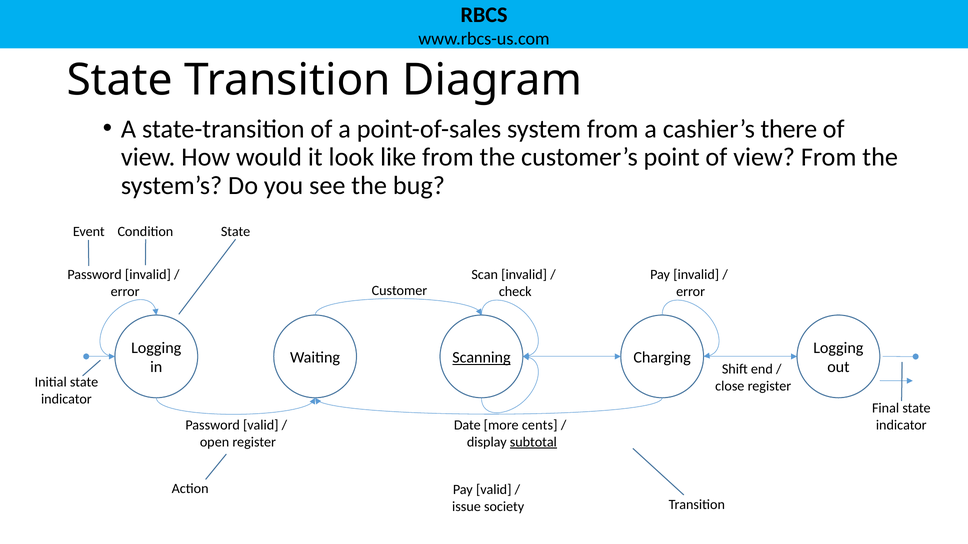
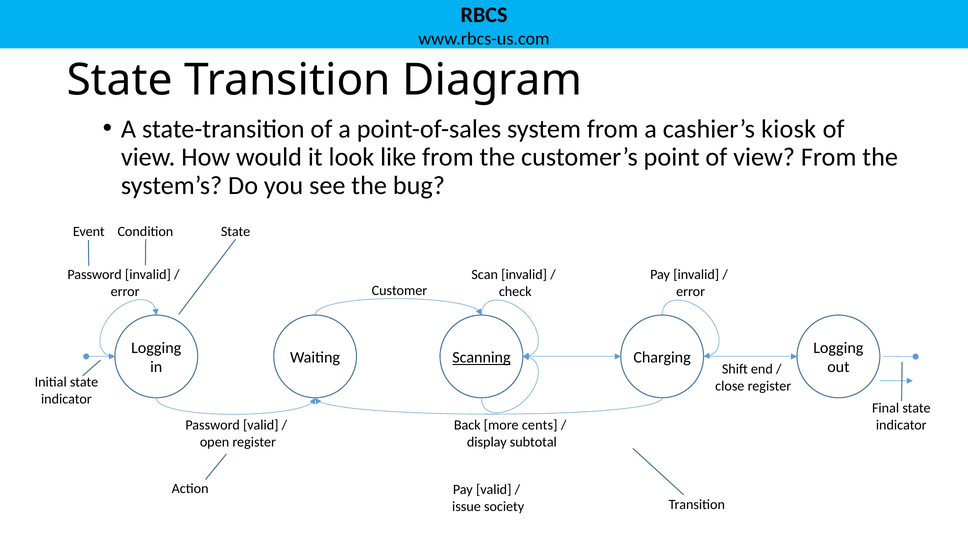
there: there -> kiosk (789, 129)
Date: Date -> Back (467, 425)
subtotal underline: present -> none (533, 442)
